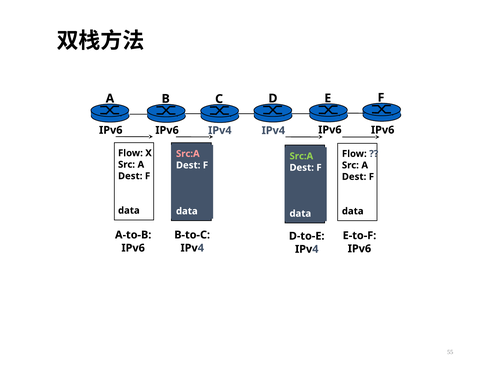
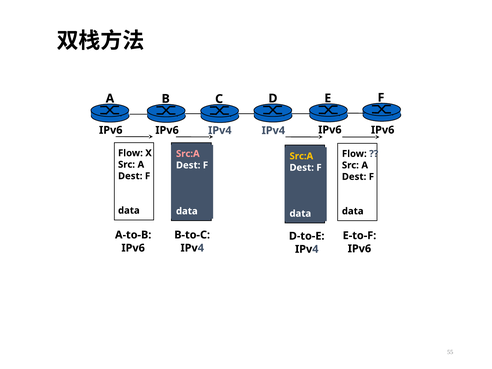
Src:A colour: light green -> yellow (301, 156)
